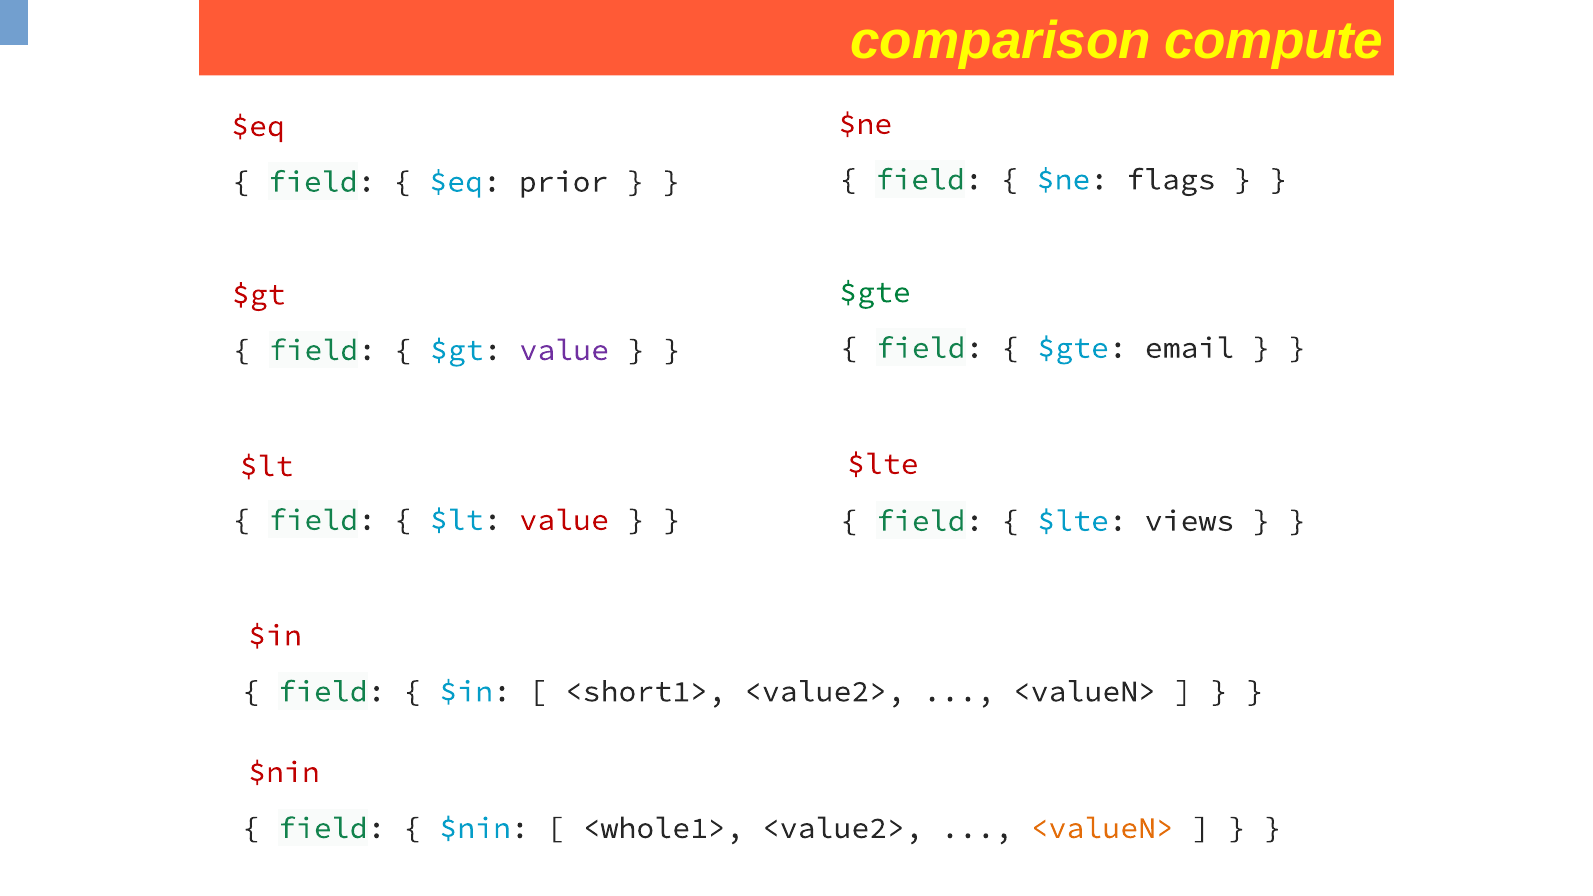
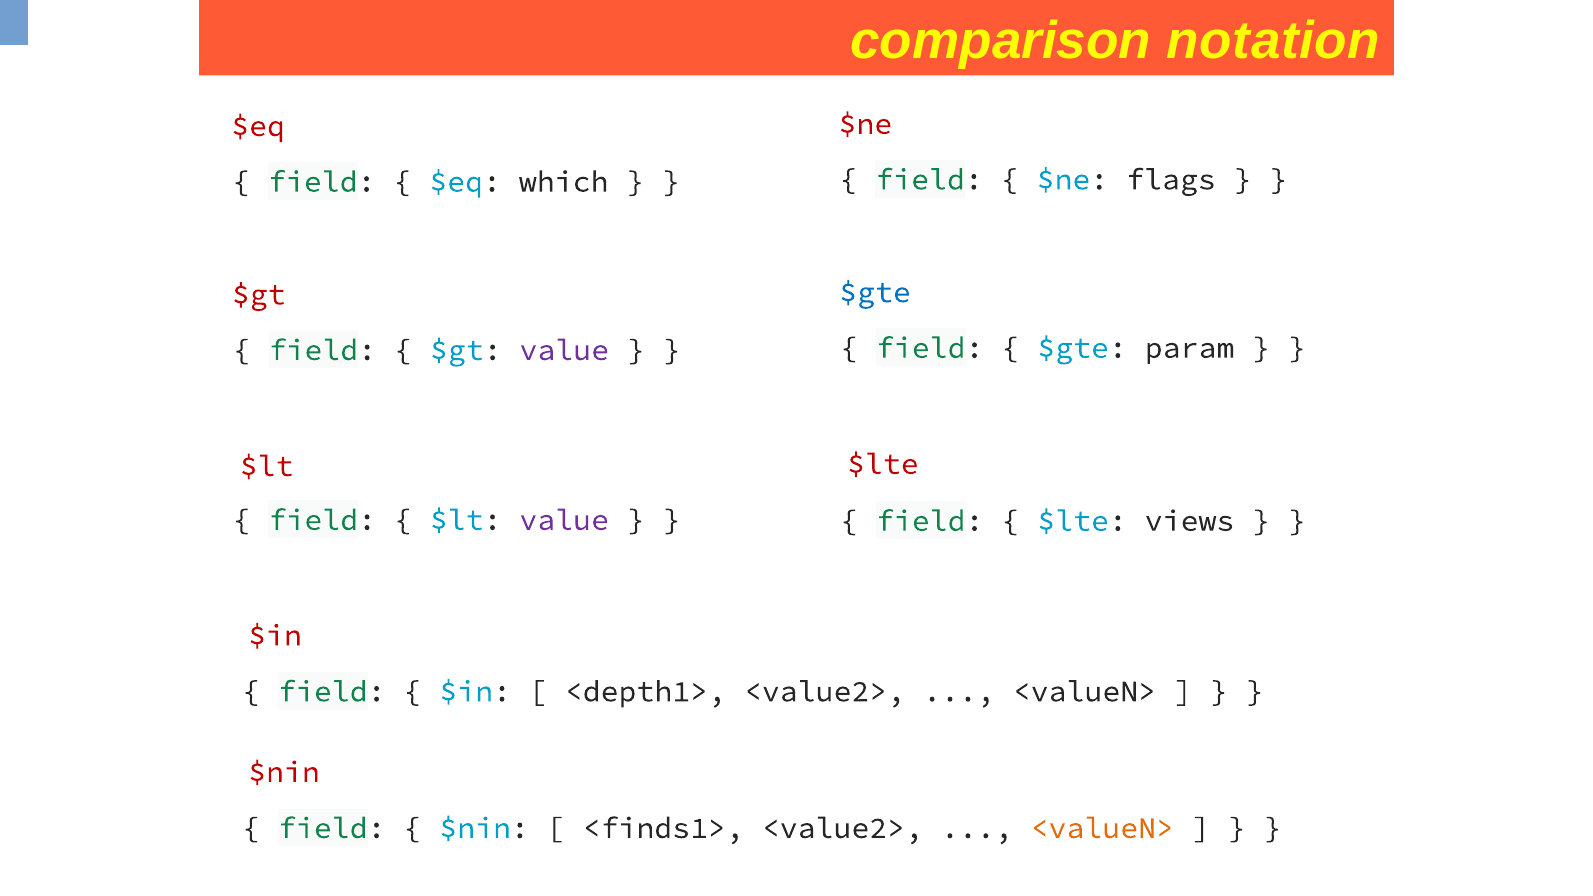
compute: compute -> notation (1273, 41)
prior: prior -> which (564, 182)
$gte colour: green -> blue (875, 292)
email: email -> param (1190, 348)
value colour: red -> purple (564, 520)
<short1>: <short1> -> <depth1> (645, 692)
<whole1>: <whole1> -> <finds1> (663, 828)
